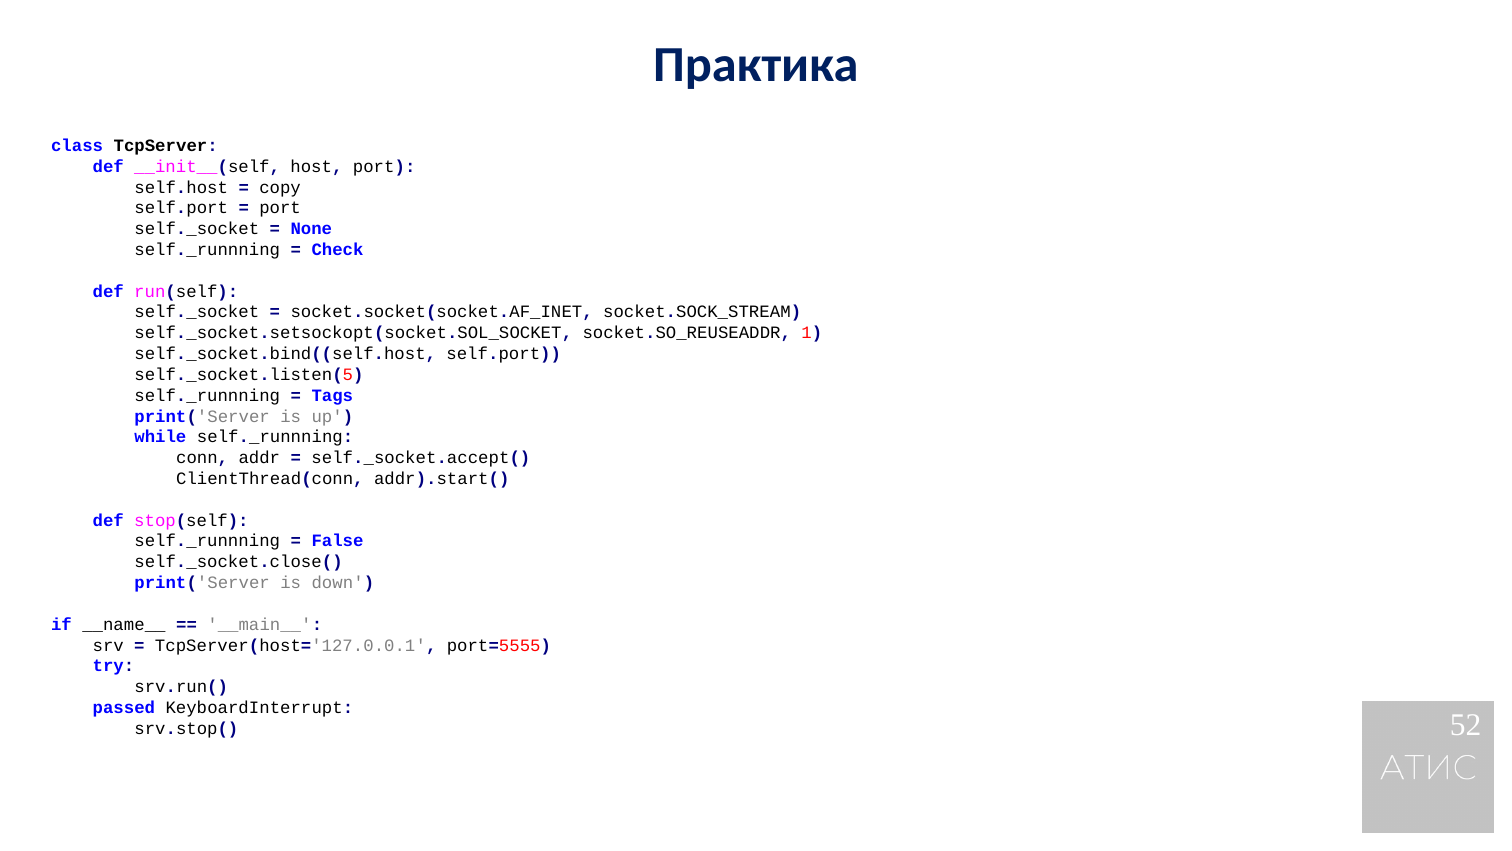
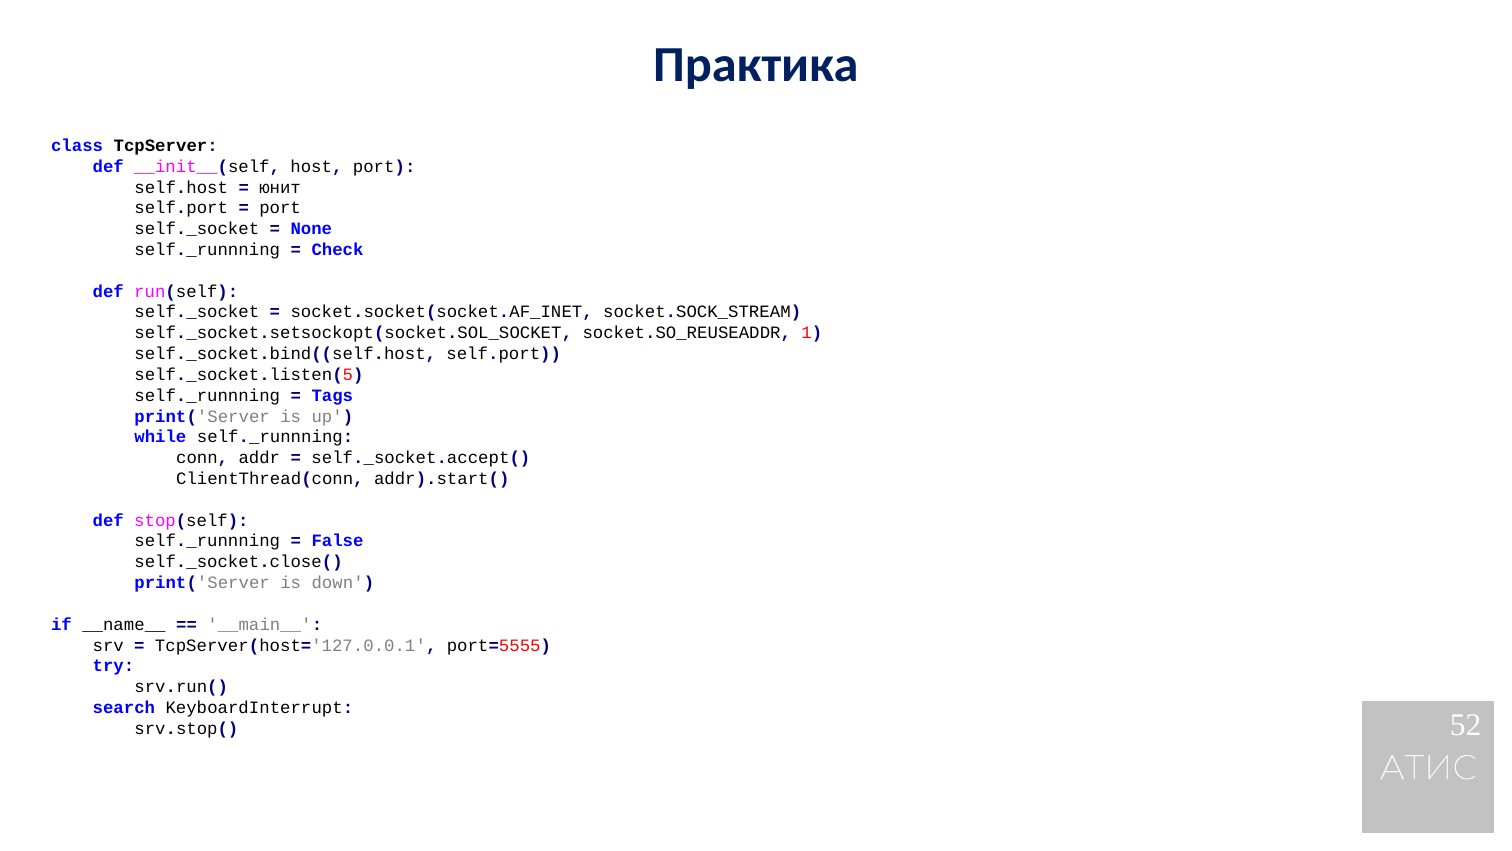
copy: copy -> юнит (280, 187)
passed: passed -> search (124, 707)
